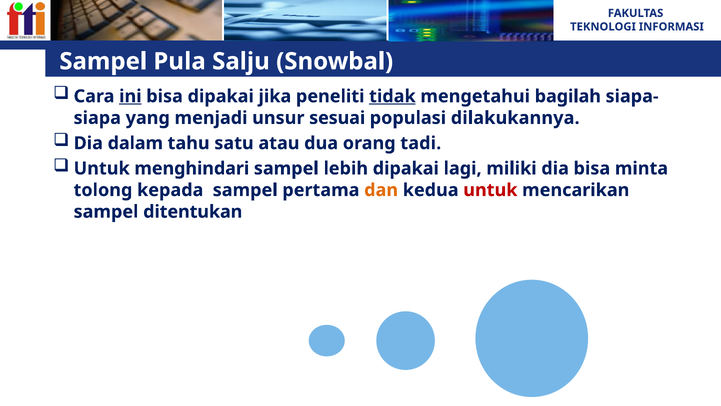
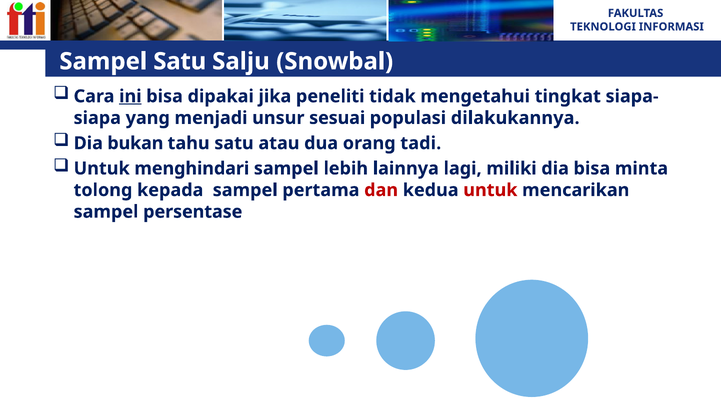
Sampel Pula: Pula -> Satu (180, 61)
tidak underline: present -> none (392, 96)
bagilah: bagilah -> tingkat (568, 96)
dalam: dalam -> bukan (135, 143)
lebih dipakai: dipakai -> lainnya (406, 168)
dan colour: orange -> red (381, 190)
ditentukan: ditentukan -> persentase (193, 212)
